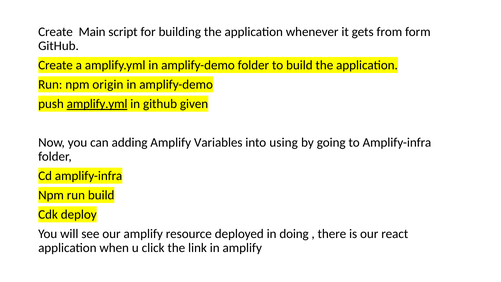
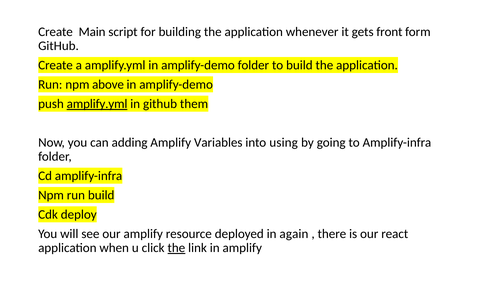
from: from -> front (389, 32)
origin: origin -> above (108, 84)
given: given -> them (194, 104)
doing: doing -> again (294, 234)
the underline: none -> present (176, 248)
